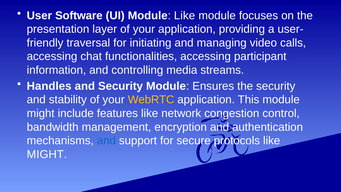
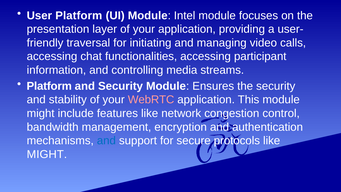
User Software: Software -> Platform (79, 16)
Module Like: Like -> Intel (185, 16)
Handles: Handles -> Platform (49, 86)
WebRTC colour: yellow -> pink (151, 100)
